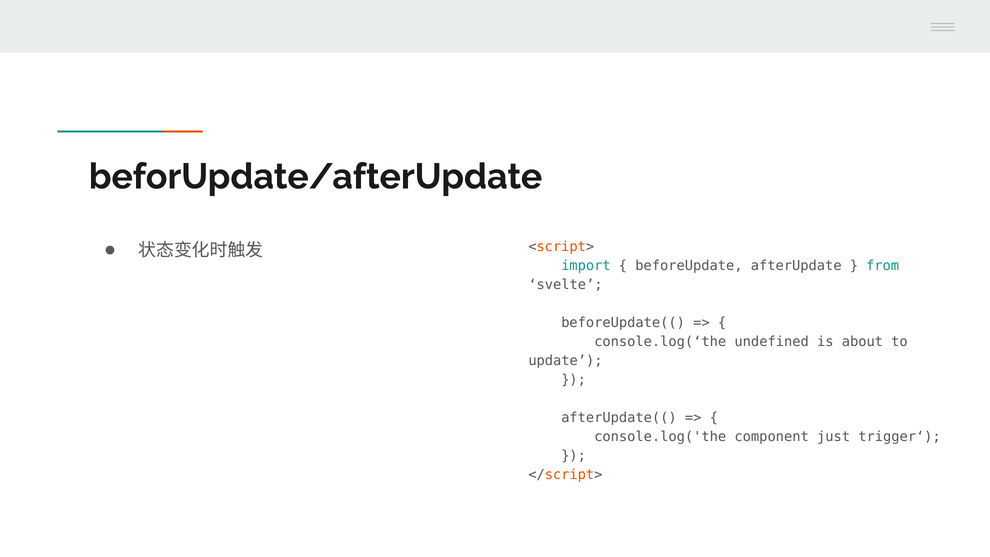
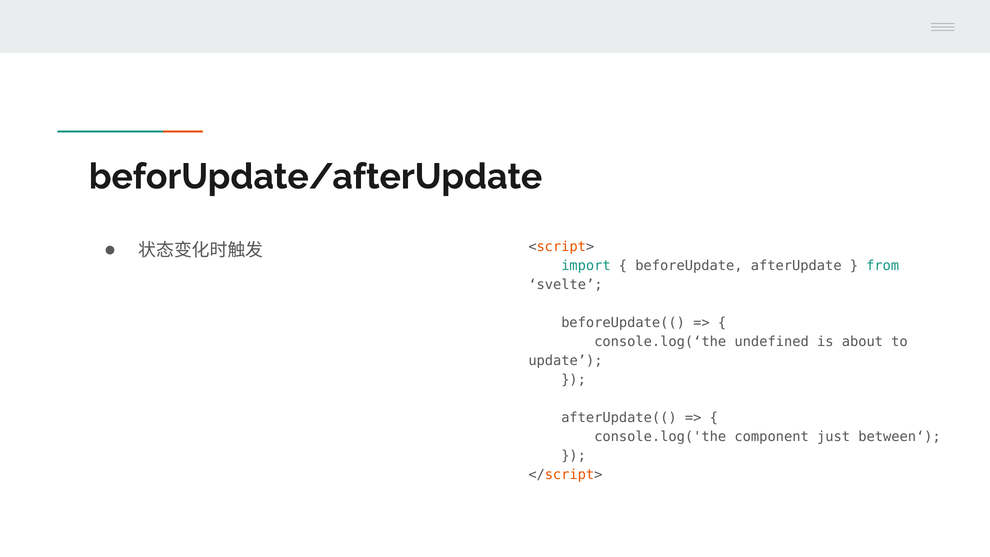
trigger‘: trigger‘ -> between‘ (900, 436)
